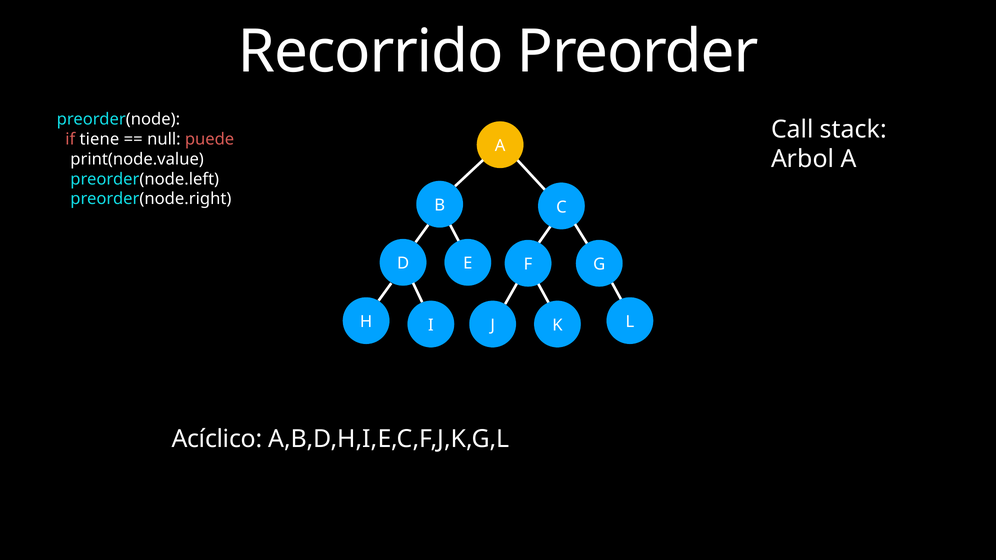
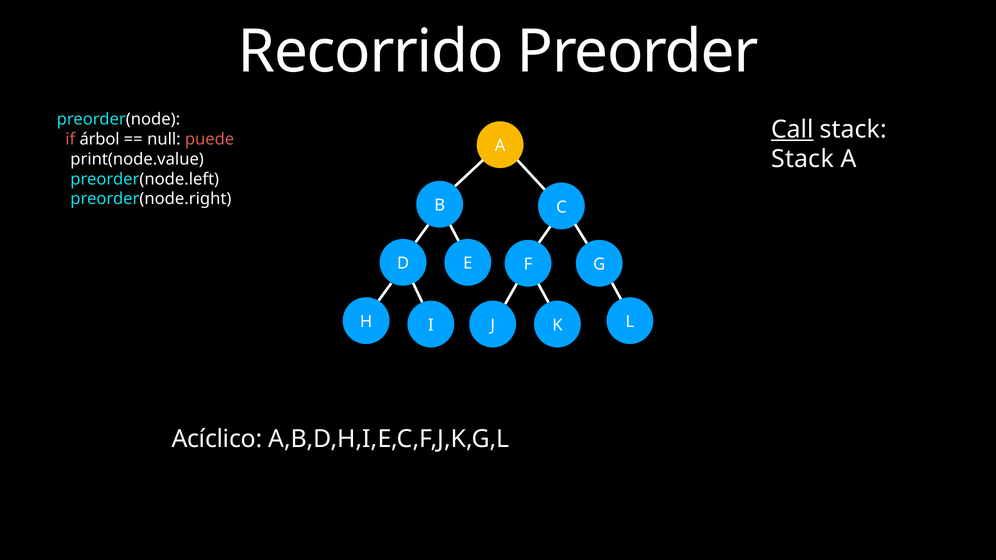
Call underline: none -> present (792, 129)
tiene: tiene -> árbol (100, 139)
Arbol: Arbol -> Stack (803, 159)
